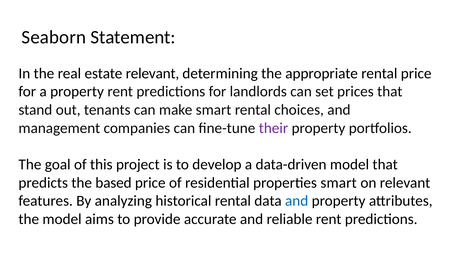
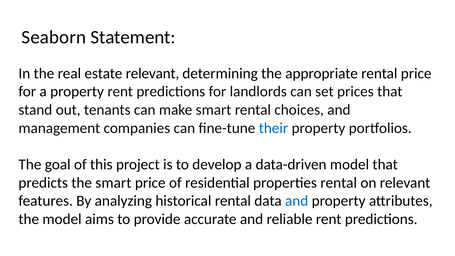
their colour: purple -> blue (273, 128)
the based: based -> smart (113, 183)
properties smart: smart -> rental (339, 183)
